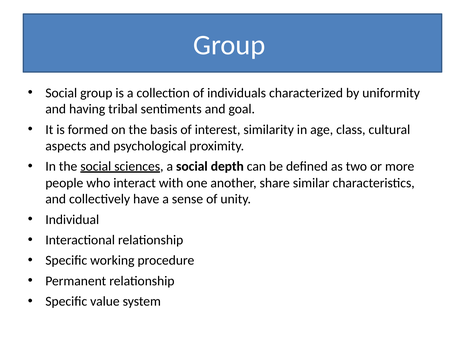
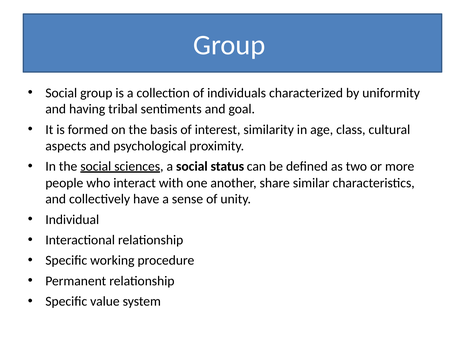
depth: depth -> status (227, 166)
